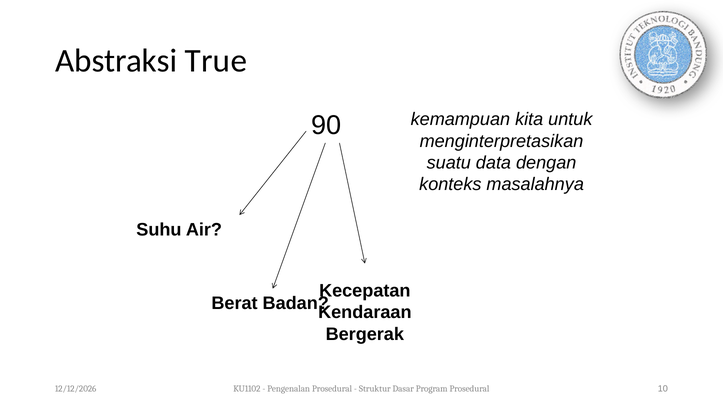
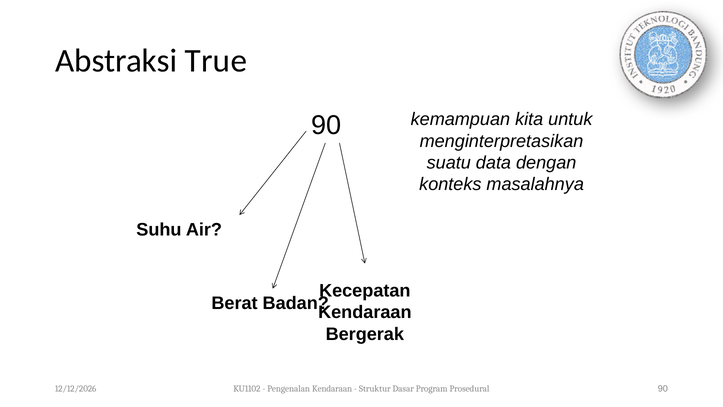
Pengenalan Prosedural: Prosedural -> Kendaraan (332, 388)
10: 10 -> 90 (663, 388)
